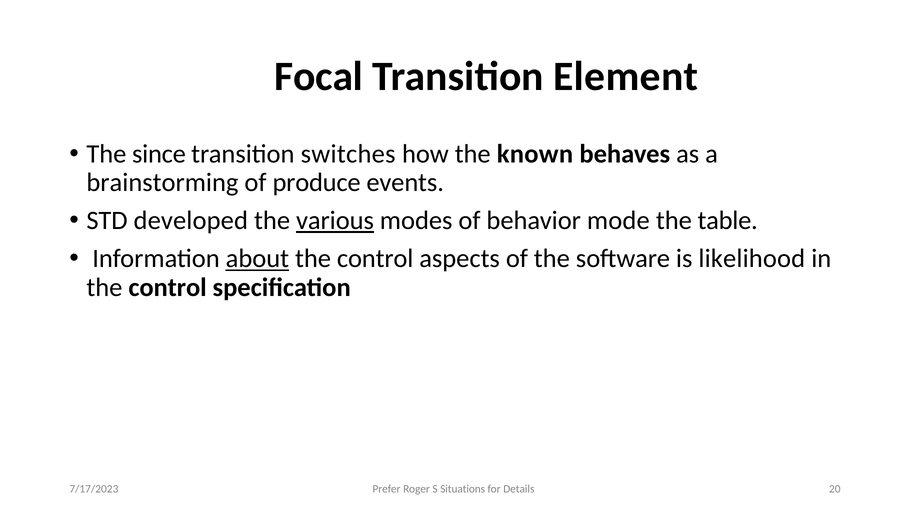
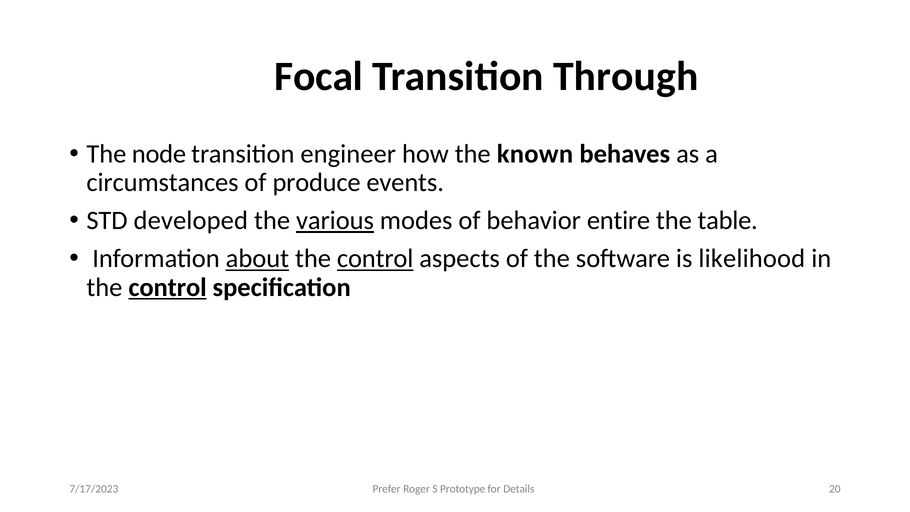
Element: Element -> Through (626, 76)
since: since -> node (159, 154)
switches: switches -> engineer (348, 154)
brainstorming: brainstorming -> circumstances (163, 182)
mode: mode -> entire (619, 221)
control underline: none -> present (375, 259)
control underline: none -> present (168, 287)
Situations: Situations -> Prototype (463, 489)
